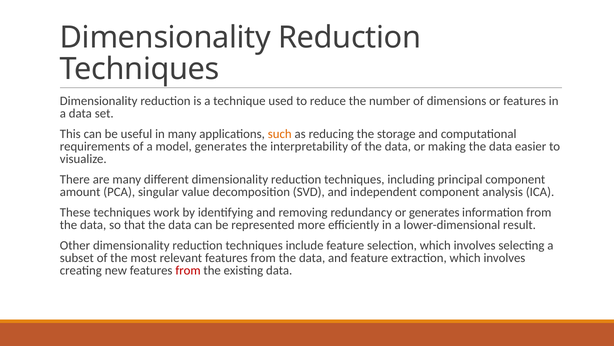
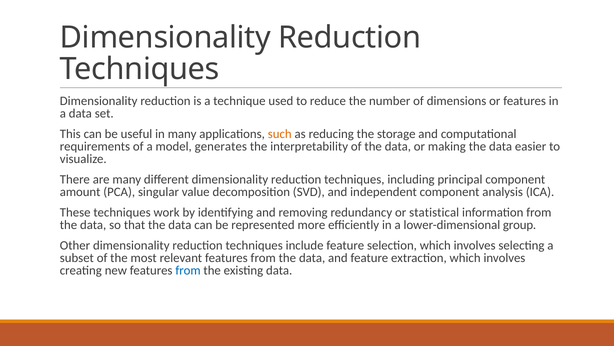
or generates: generates -> statistical (434, 212)
result: result -> group (520, 225)
from colour: red -> blue (188, 270)
